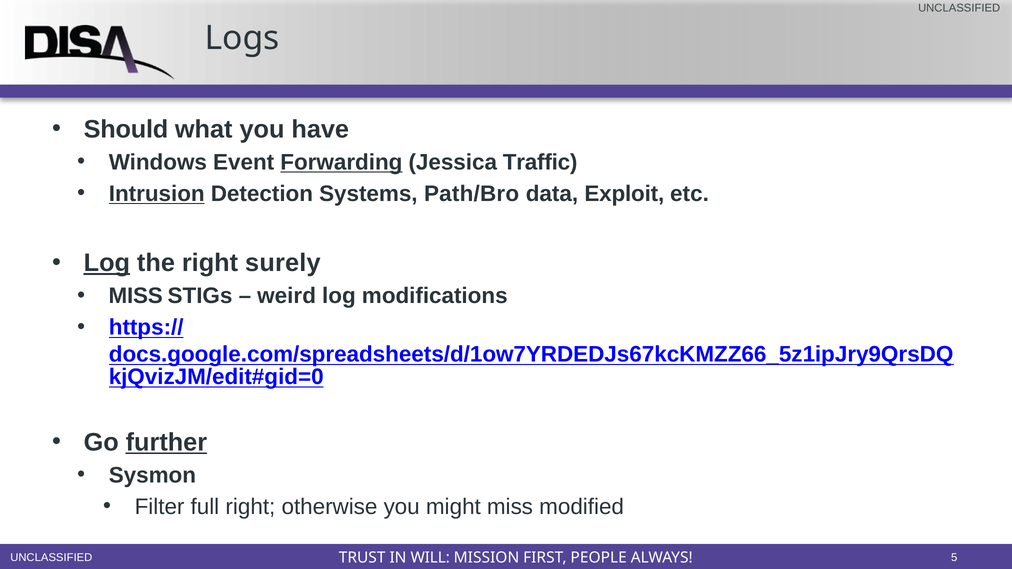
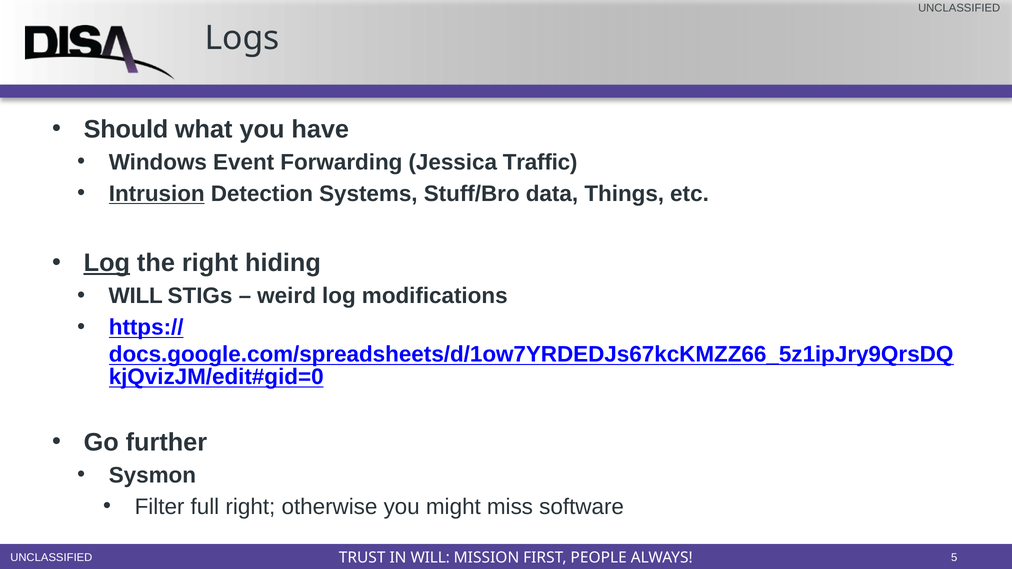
Forwarding underline: present -> none (341, 162)
Path/Bro: Path/Bro -> Stuff/Bro (472, 194)
Exploit: Exploit -> Things (624, 194)
surely: surely -> hiding (283, 263)
MISS: MISS -> WILL (136, 296)
further underline: present -> none (166, 443)
modified: modified -> software (582, 507)
